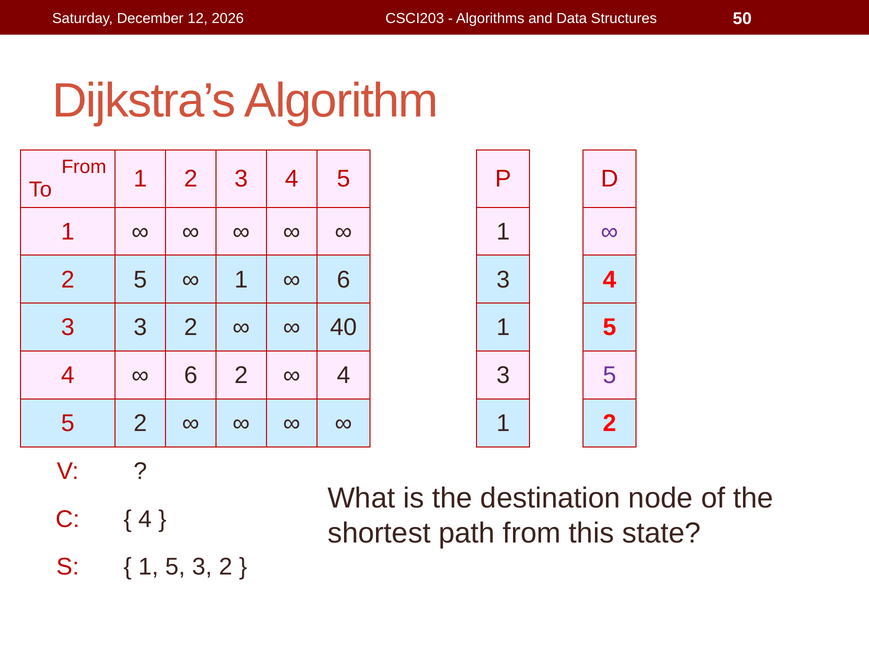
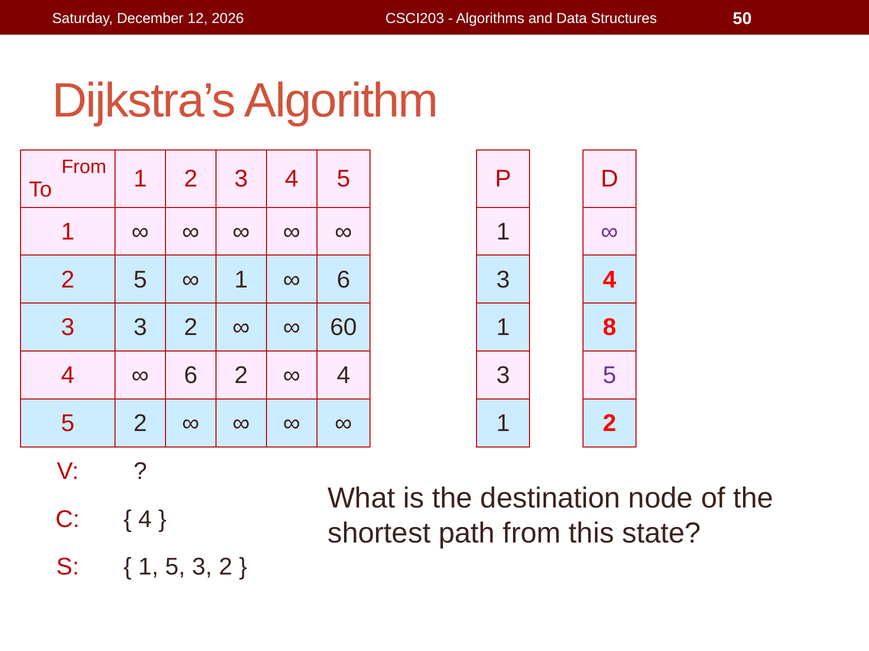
40: 40 -> 60 (343, 328)
5: 5 -> 8 (610, 328)
